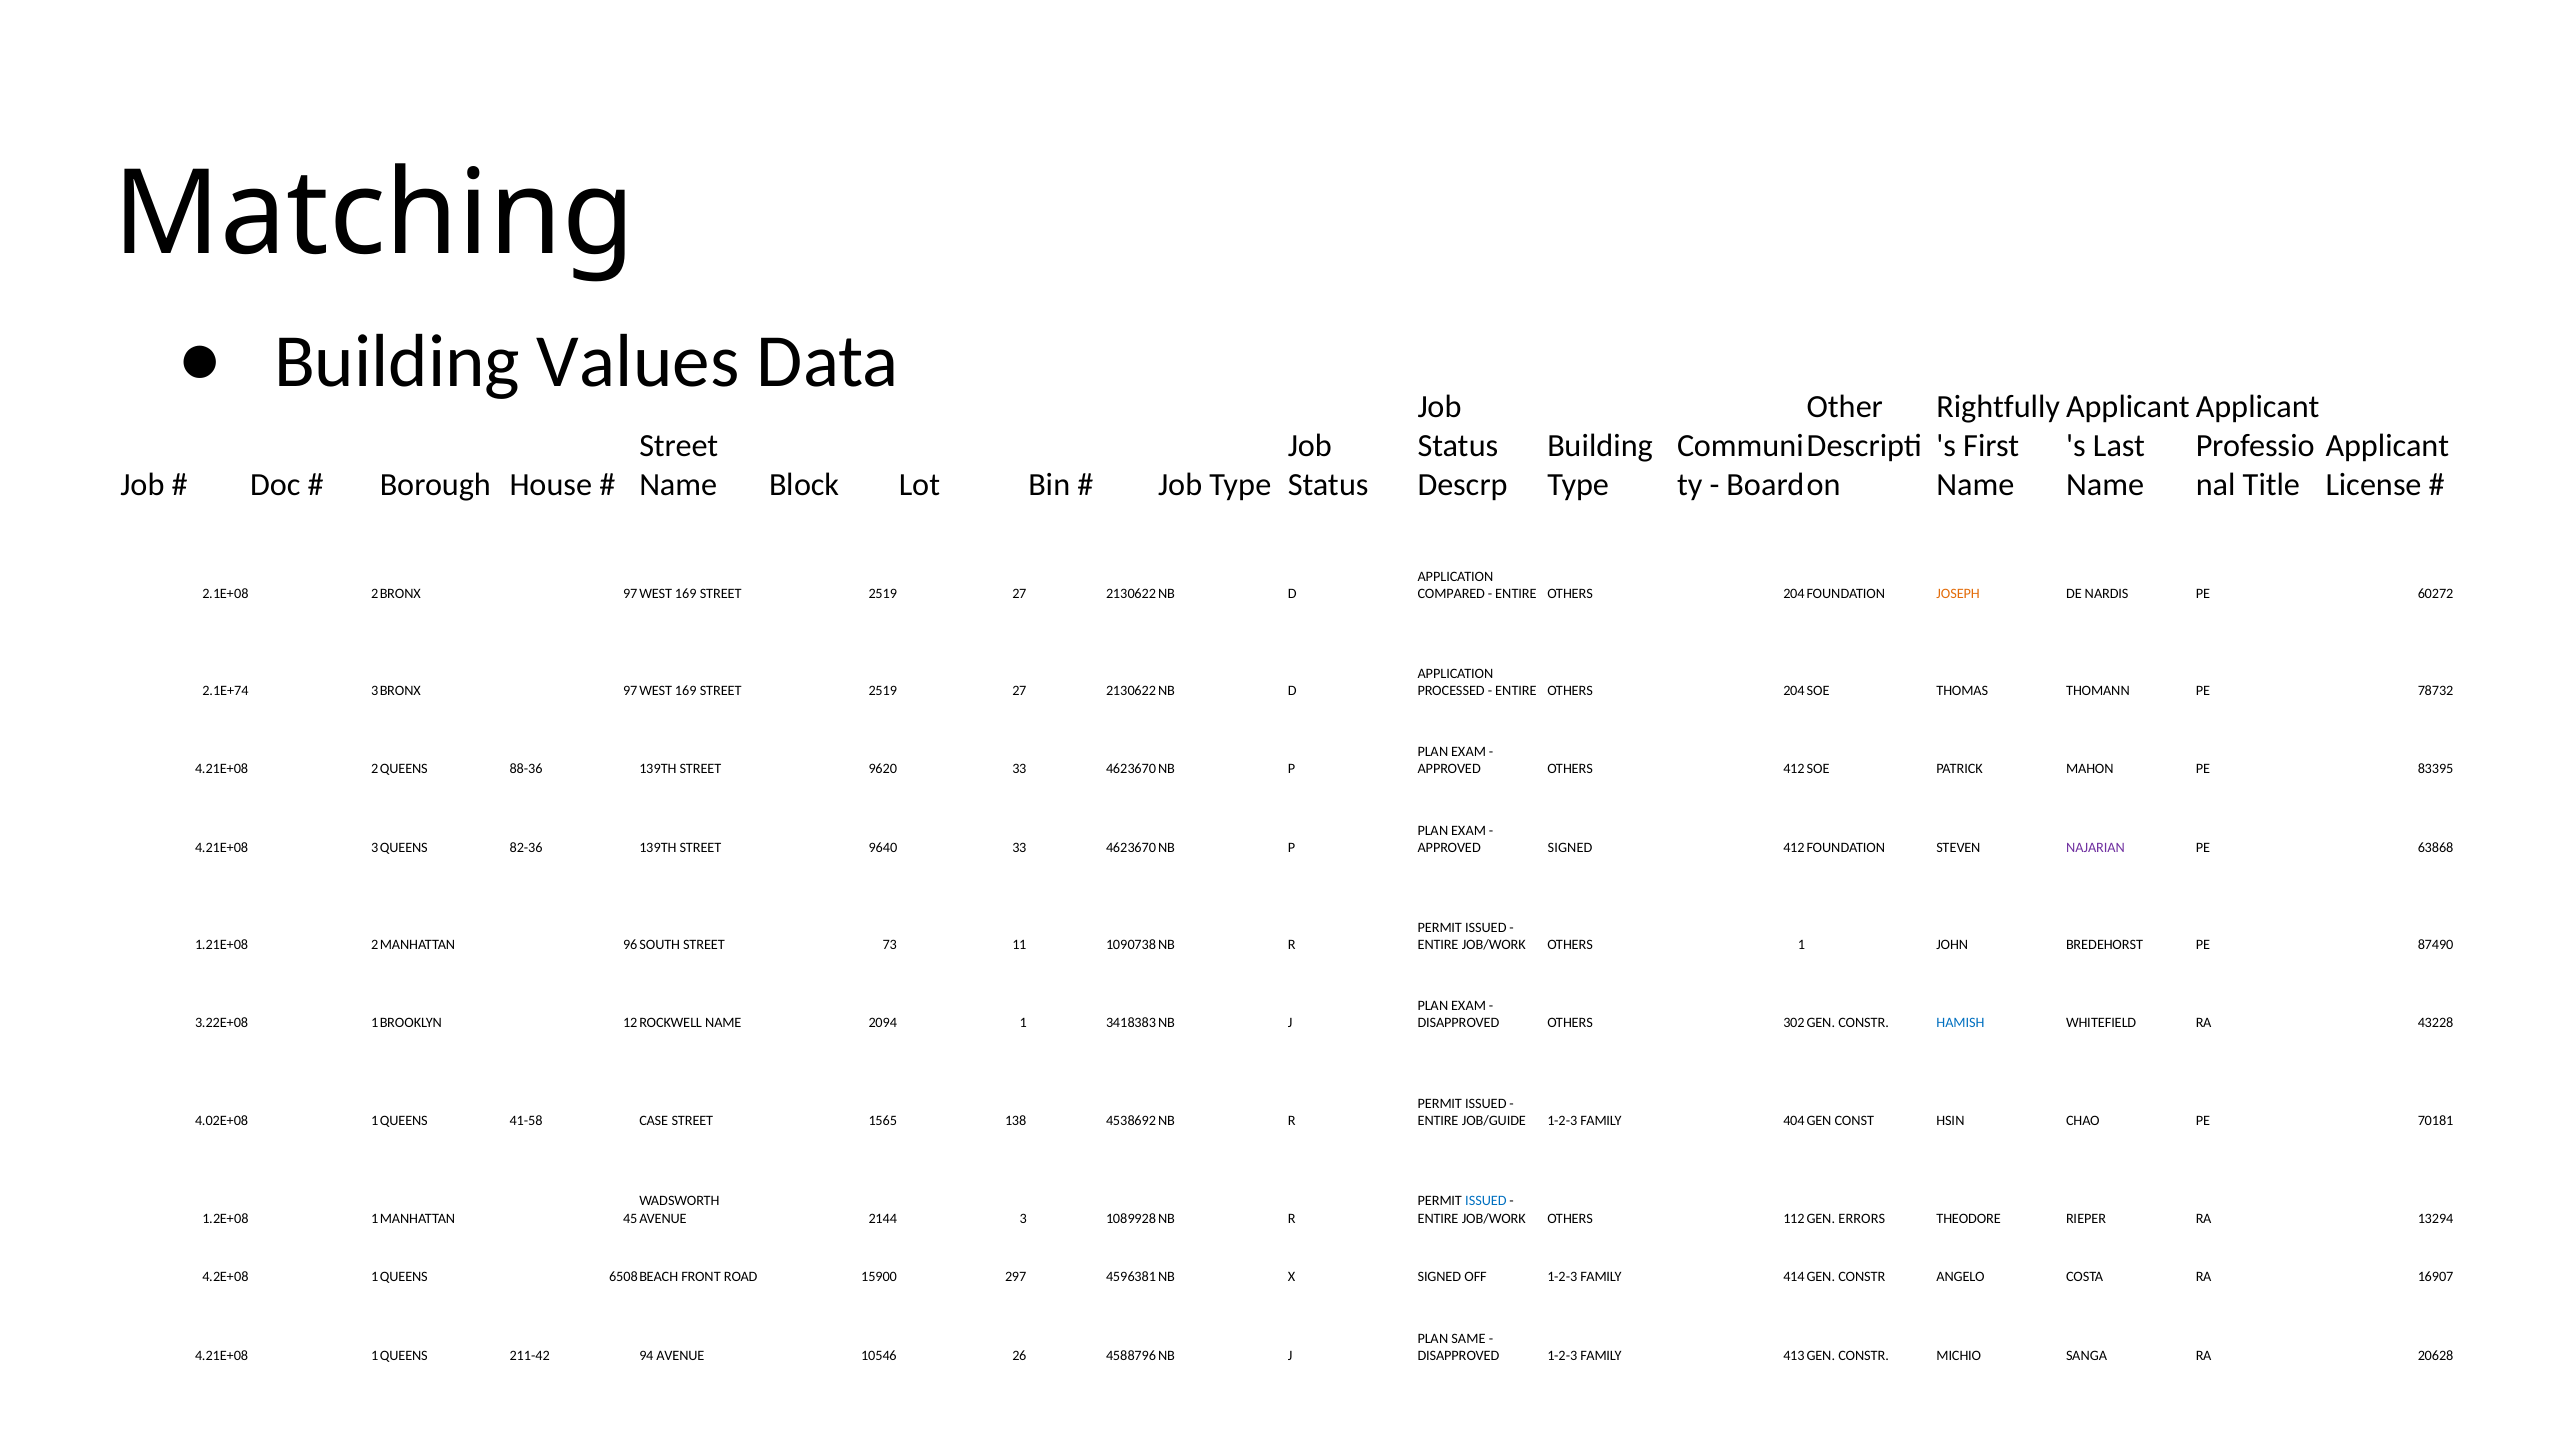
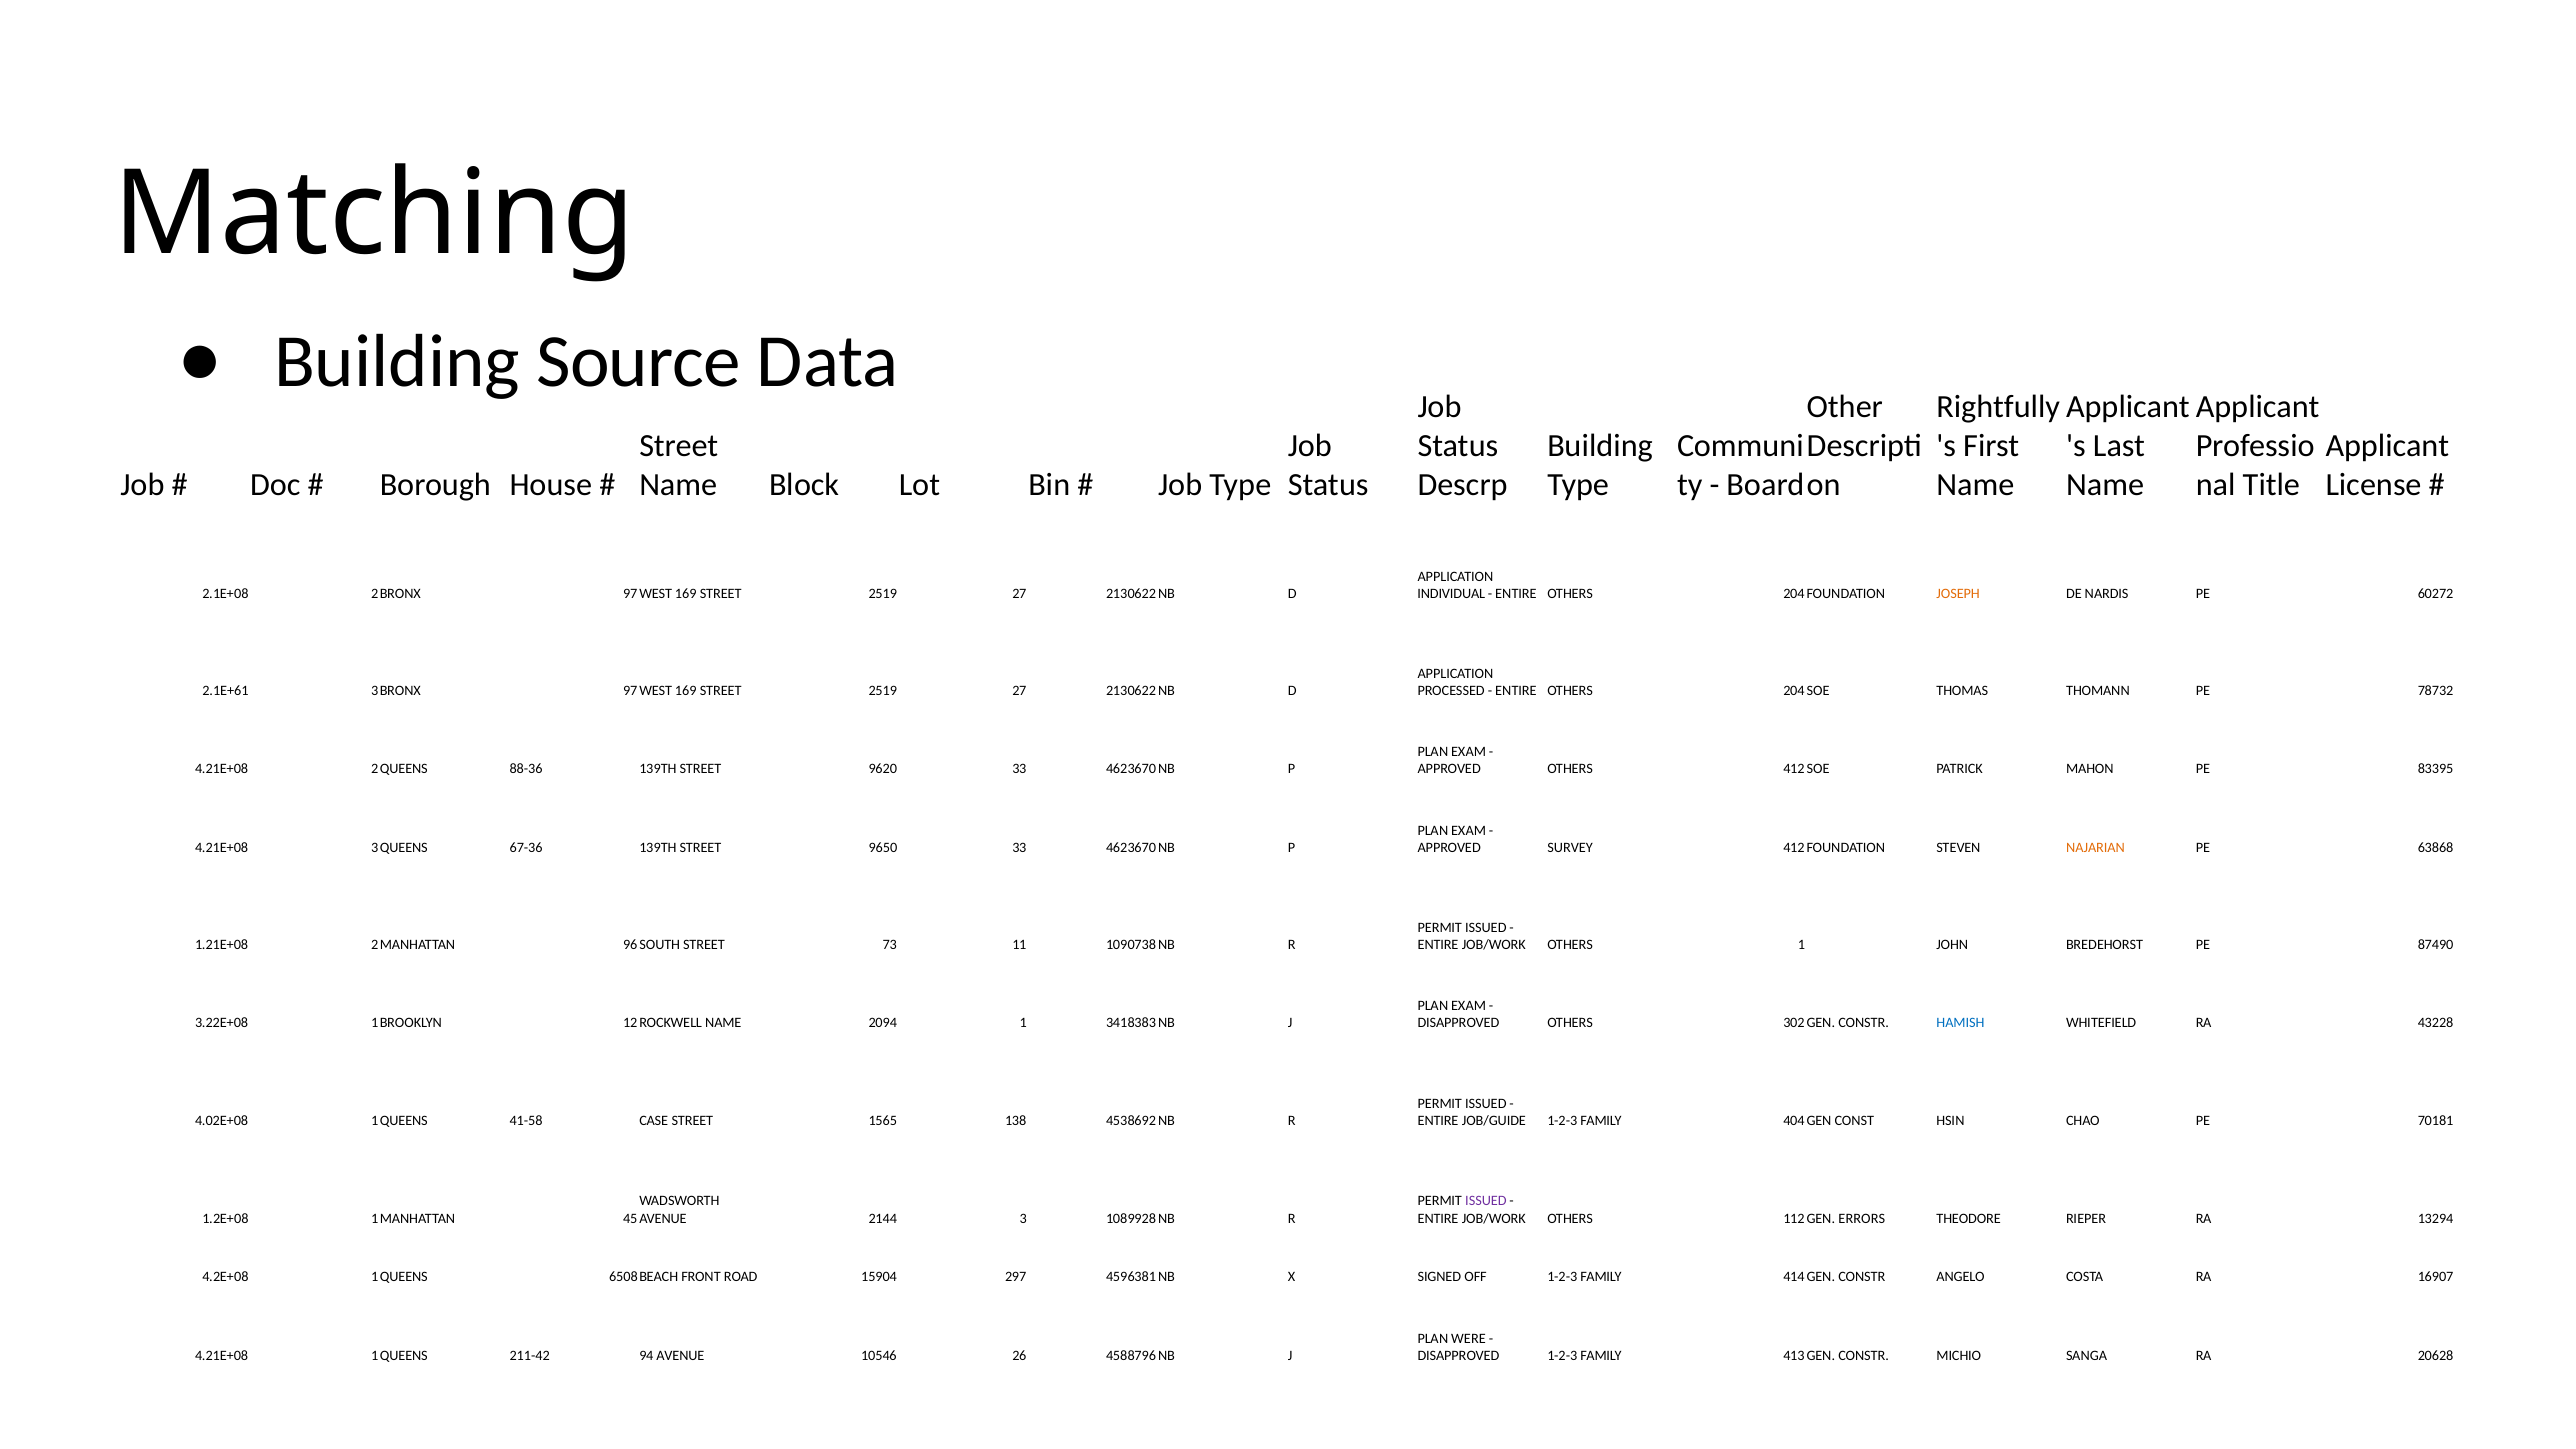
Values: Values -> Source (639, 362)
COMPARED: COMPARED -> INDIVIDUAL (1451, 594)
2.1E+74: 2.1E+74 -> 2.1E+61 (225, 691)
82-36: 82-36 -> 67-36 (526, 847)
9640: 9640 -> 9650 (883, 847)
APPROVED SIGNED: SIGNED -> SURVEY (1570, 847)
NAJARIAN colour: purple -> orange (2095, 847)
ISSUED colour: blue -> purple (1486, 1201)
15900: 15900 -> 15904 (879, 1277)
SAME: SAME -> WERE (1468, 1338)
